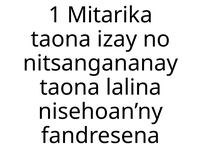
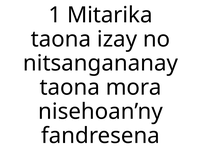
lalina: lalina -> mora (134, 87)
